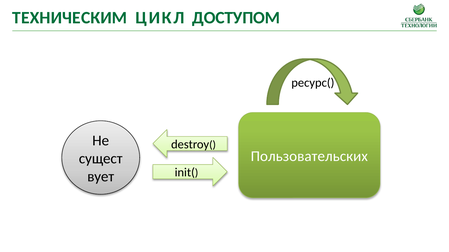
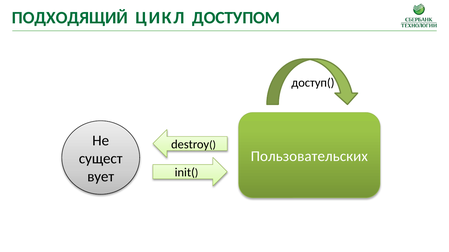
ТЕХНИЧЕСКИМ: ТЕХНИЧЕСКИМ -> ПОДХОДЯЩИЙ (70, 18)
ресурс(: ресурс( -> доступ( (313, 83)
